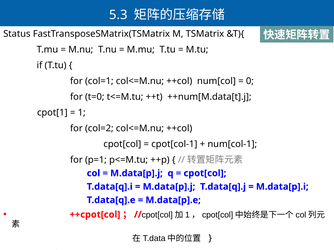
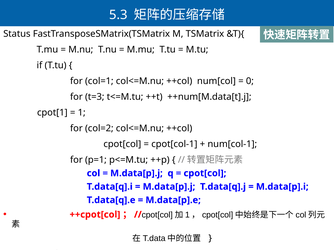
t=0: t=0 -> t=3 (95, 97)
